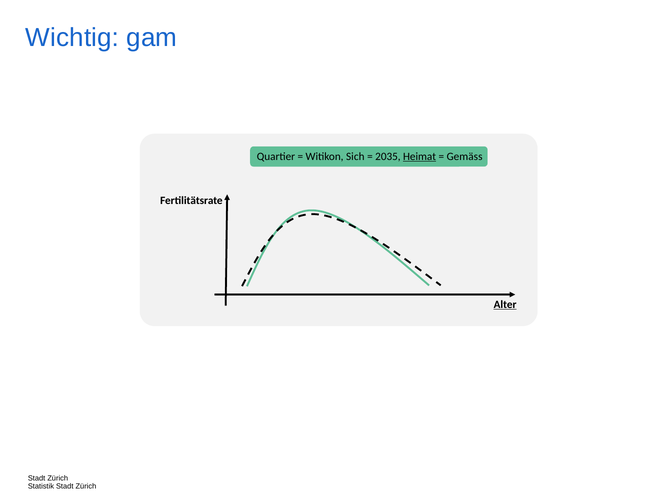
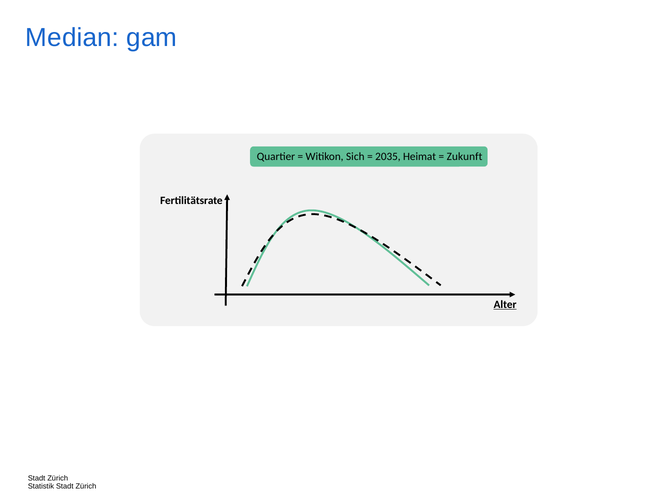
Wichtig: Wichtig -> Median (72, 38)
Heimat underline: present -> none (420, 157)
Gemäss: Gemäss -> Zukunft (465, 157)
